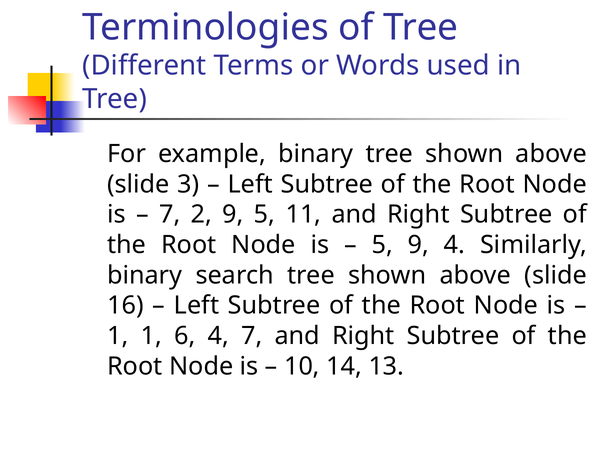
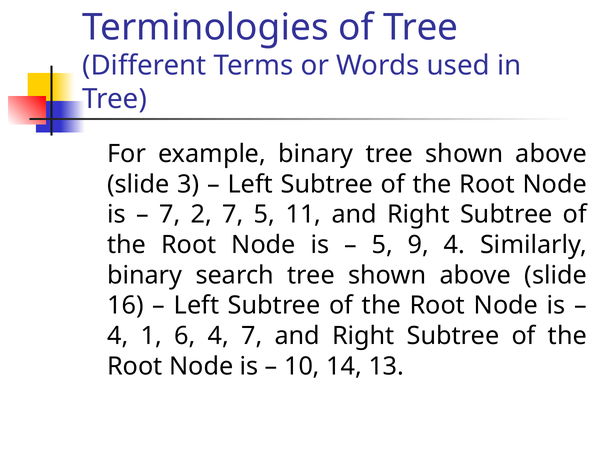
2 9: 9 -> 7 (233, 214)
1: 1 -> 4 (118, 335)
